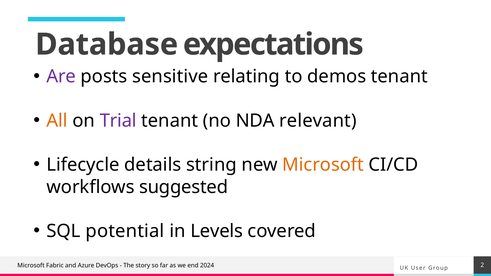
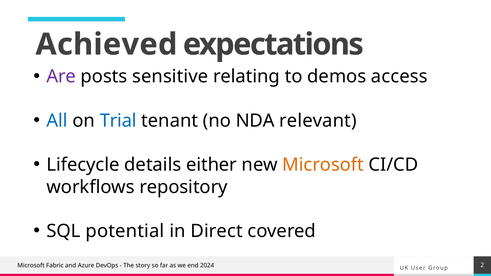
Database: Database -> Achieved (106, 44)
demos tenant: tenant -> access (399, 77)
All colour: orange -> blue (57, 121)
Trial colour: purple -> blue (118, 121)
string: string -> either (211, 165)
suggested: suggested -> repository (183, 187)
Levels: Levels -> Direct (217, 231)
